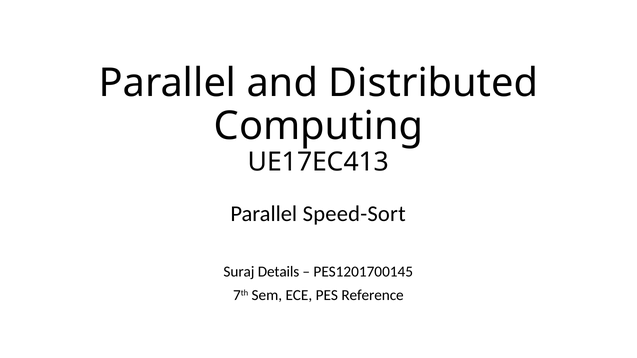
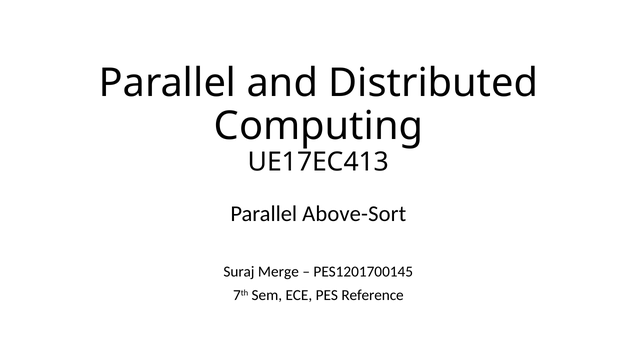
Speed-Sort: Speed-Sort -> Above-Sort (354, 214)
Details: Details -> Merge (278, 272)
